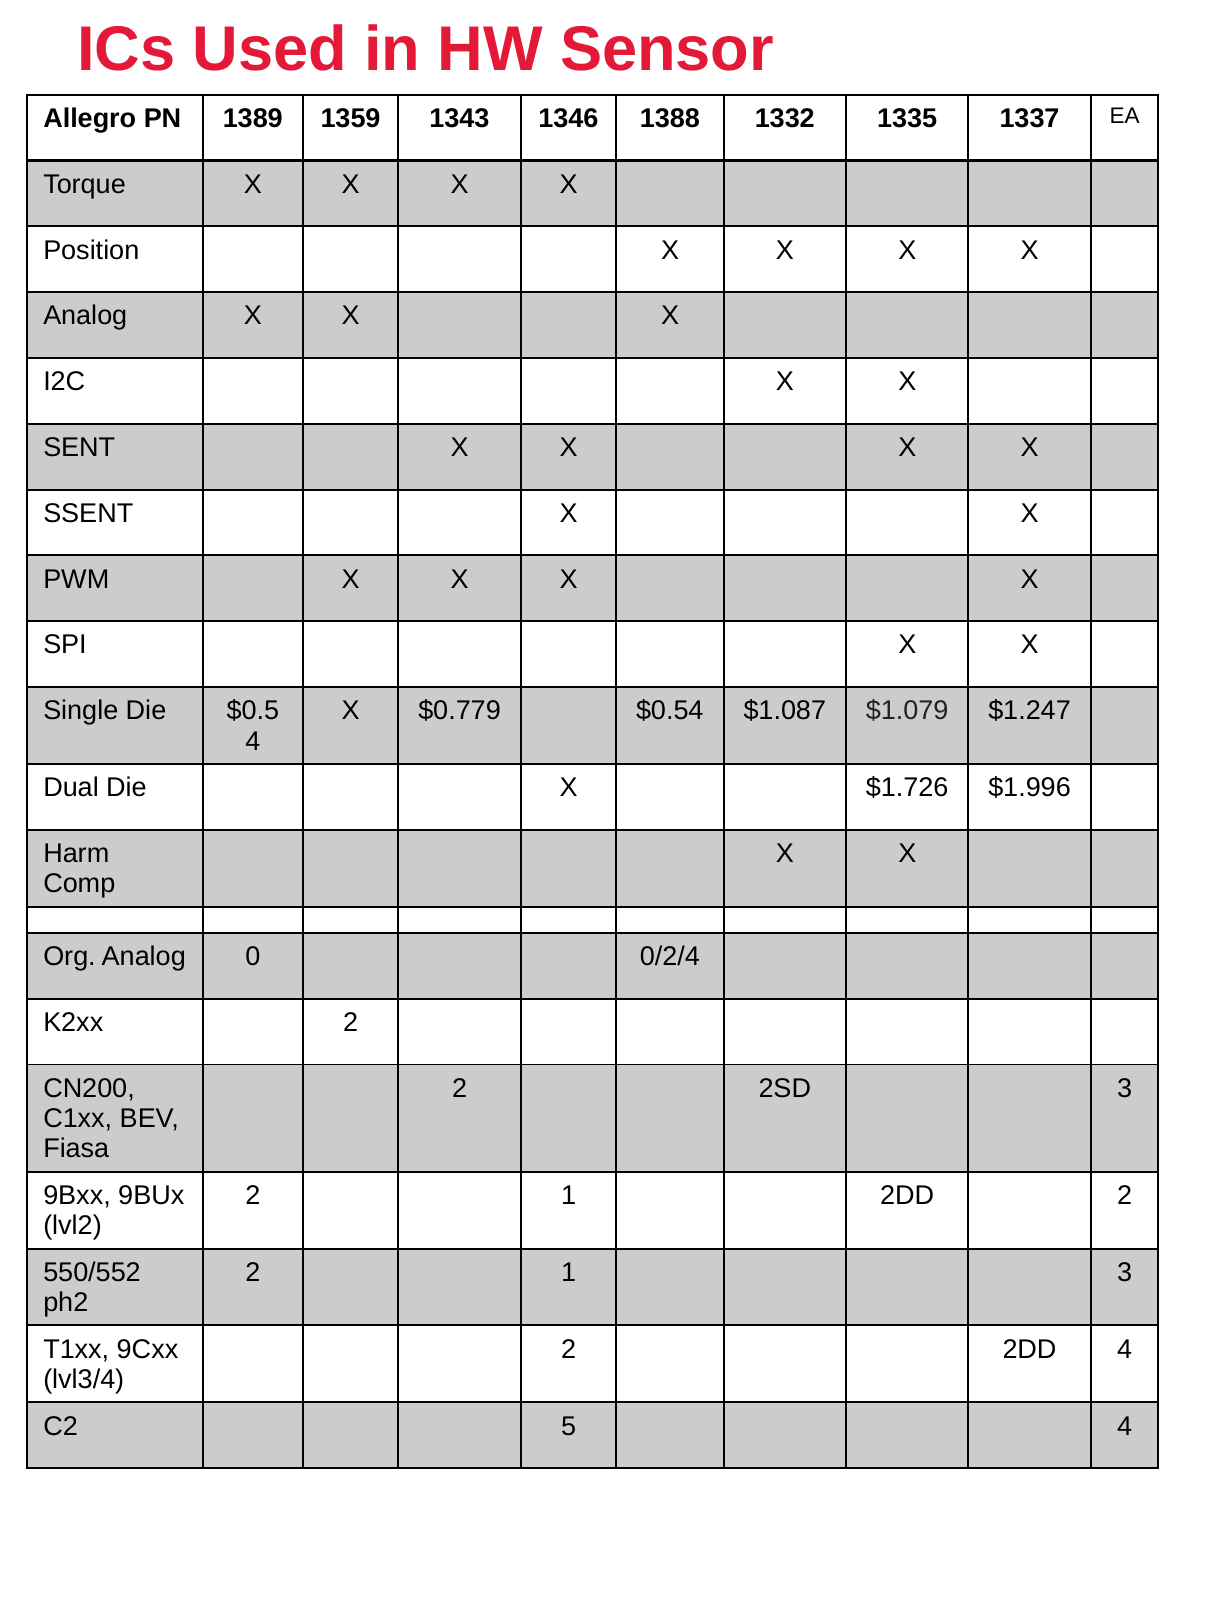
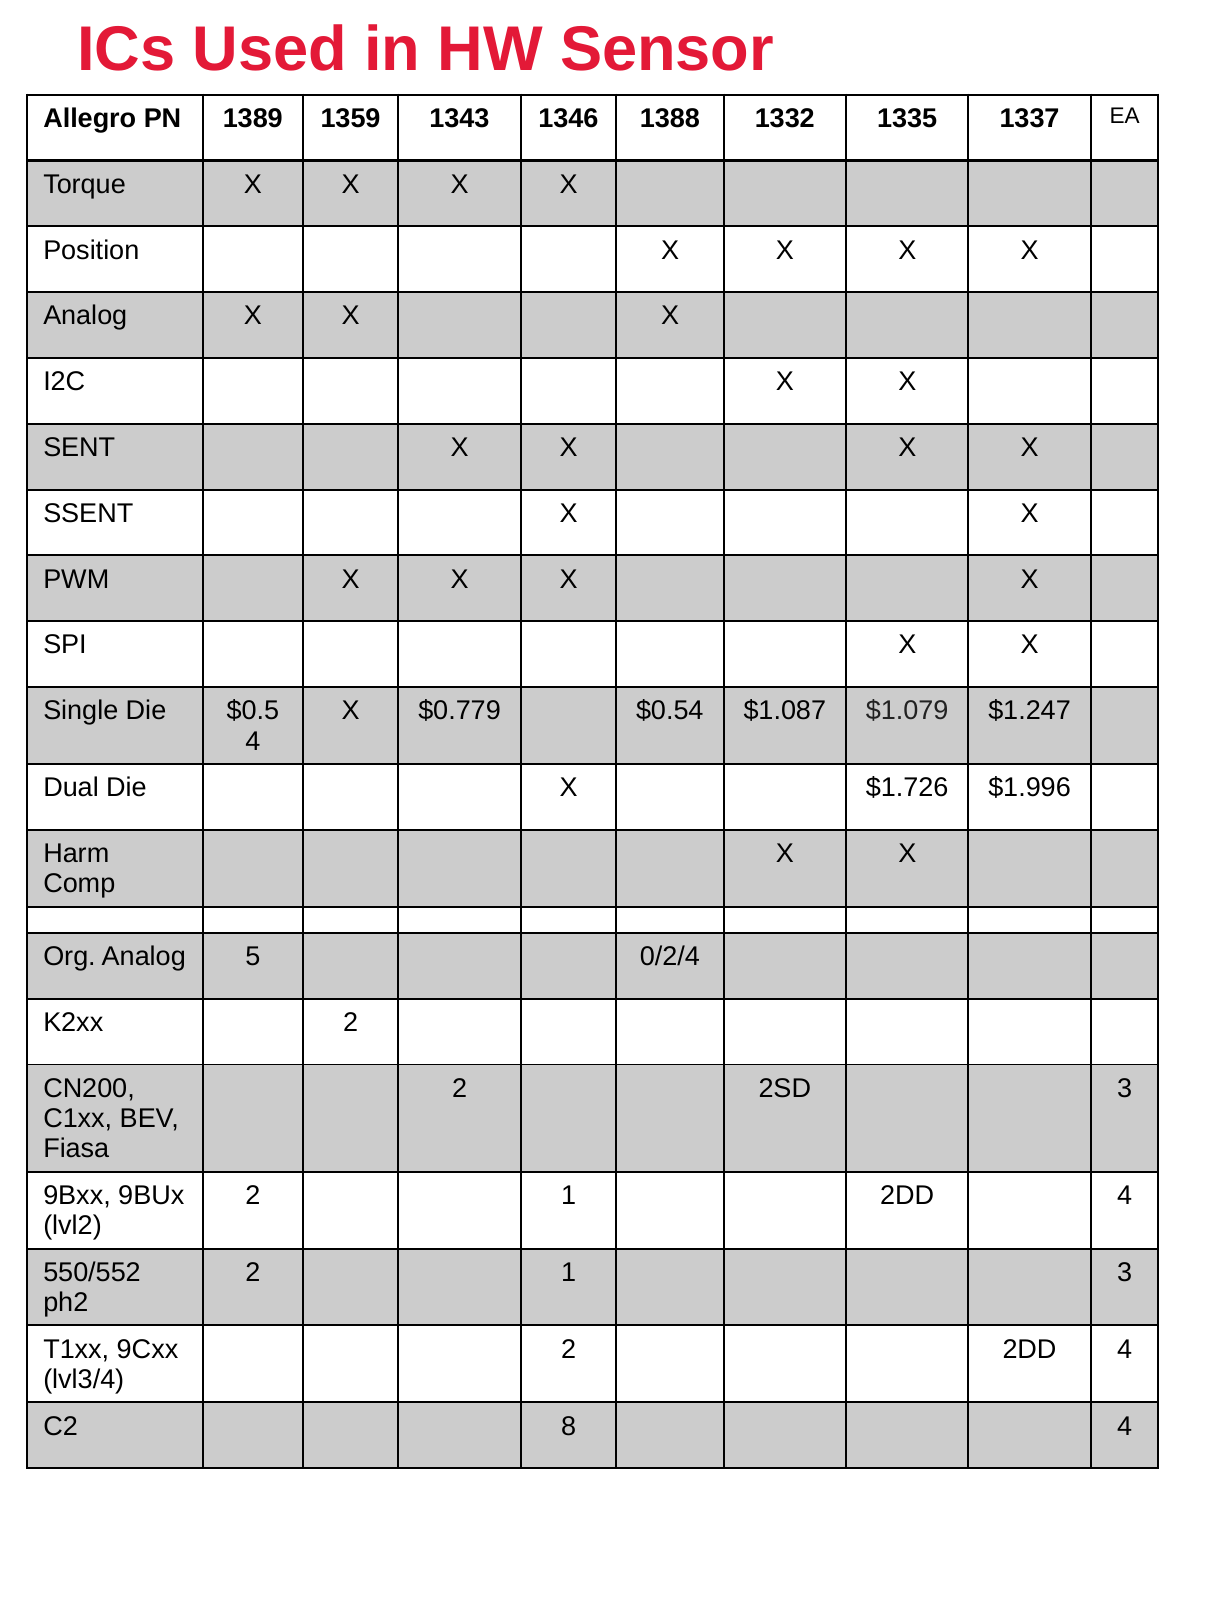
0: 0 -> 5 (253, 957)
1 2DD 2: 2 -> 4 (1125, 1196)
5: 5 -> 8 (569, 1427)
